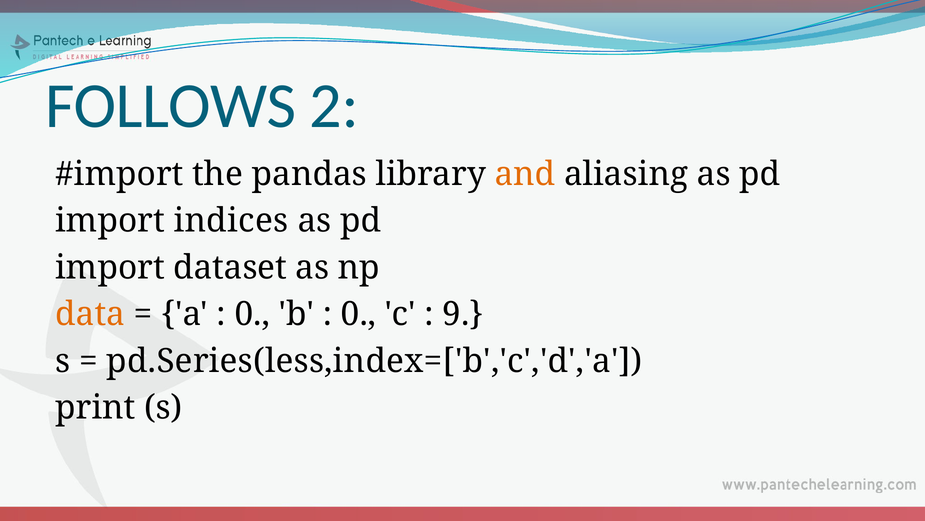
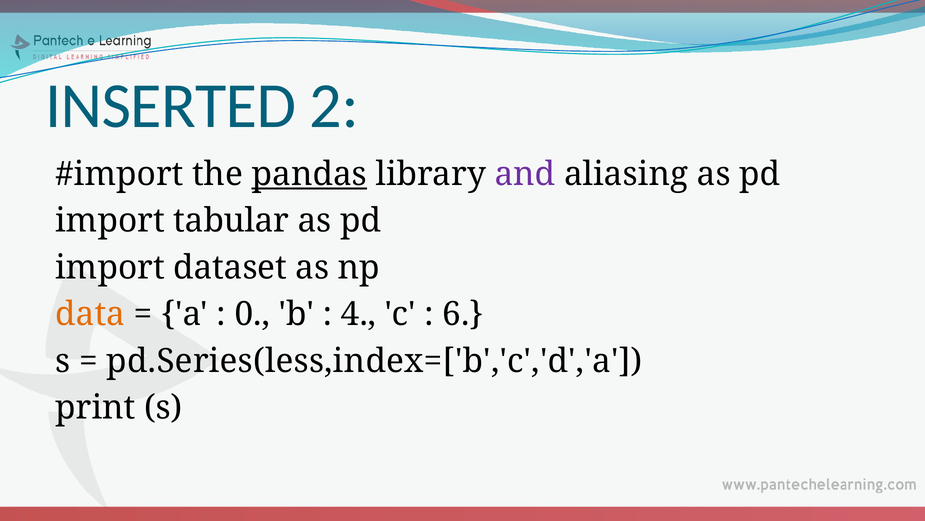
FOLLOWS: FOLLOWS -> INSERTED (171, 106)
pandas underline: none -> present (309, 174)
and colour: orange -> purple (525, 174)
indices: indices -> tabular (231, 220)
0: 0 -> 4 (359, 314)
9: 9 -> 6 (463, 314)
